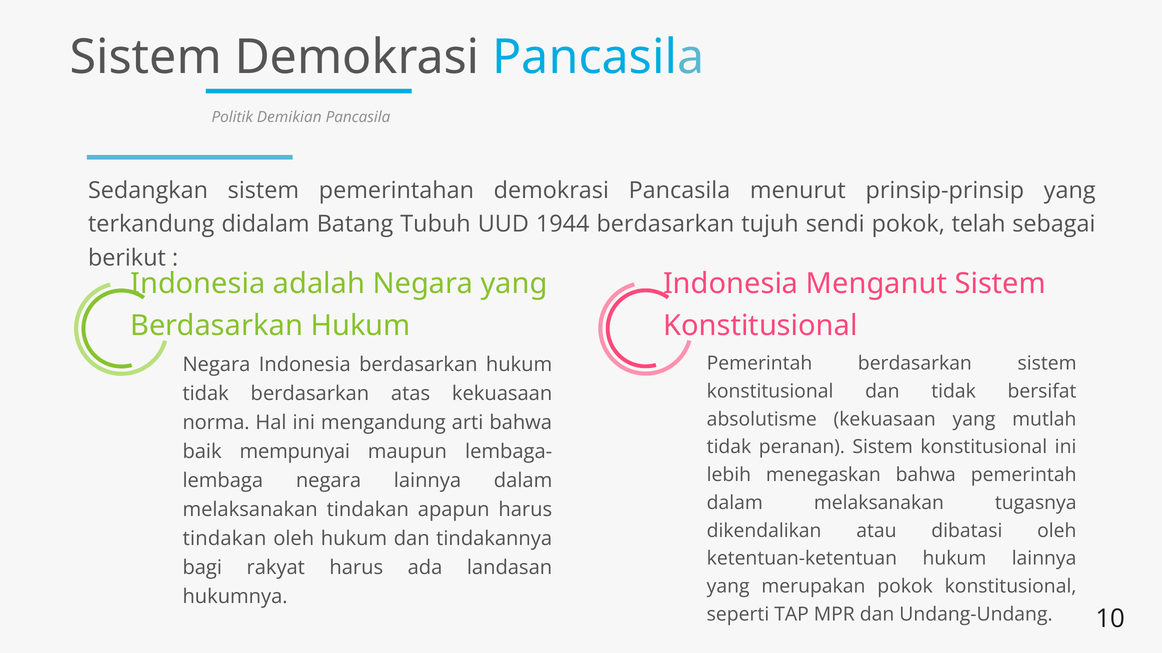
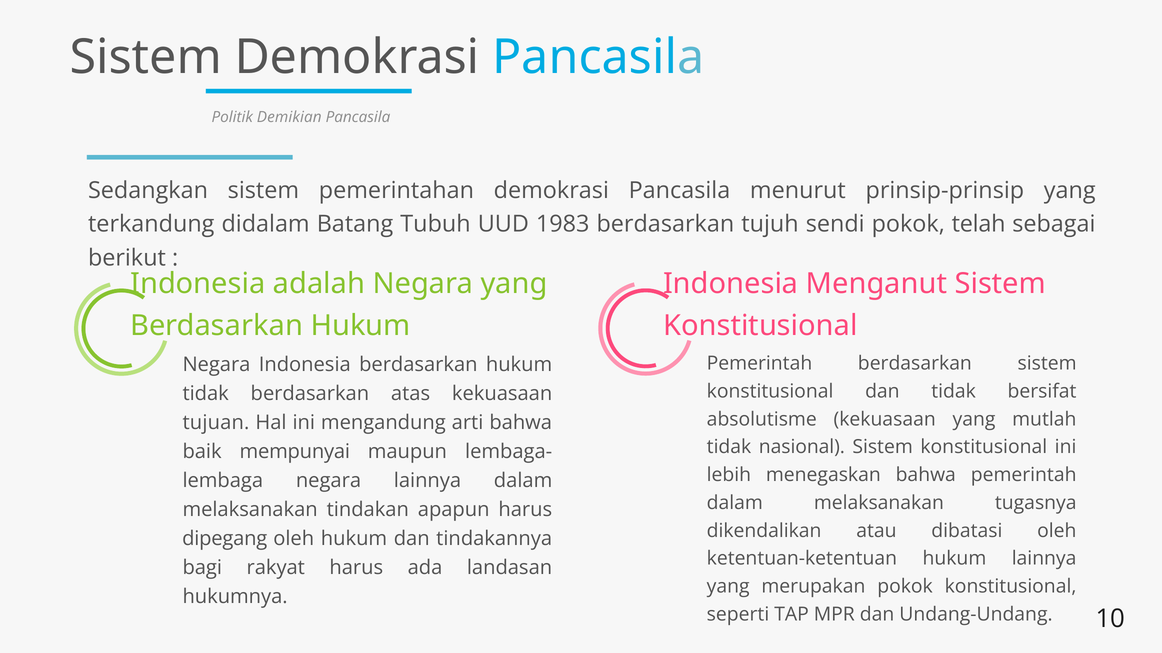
1944: 1944 -> 1983 (563, 224)
norma: norma -> tujuan (216, 423)
peranan: peranan -> nasional (802, 448)
tindakan: tindakan -> dipegang (225, 539)
